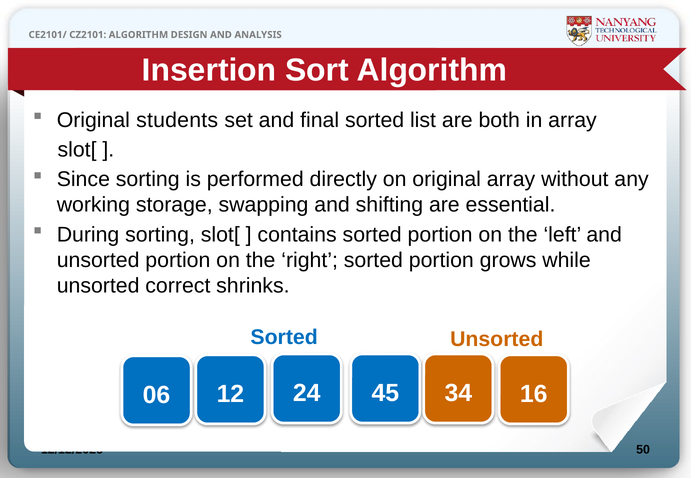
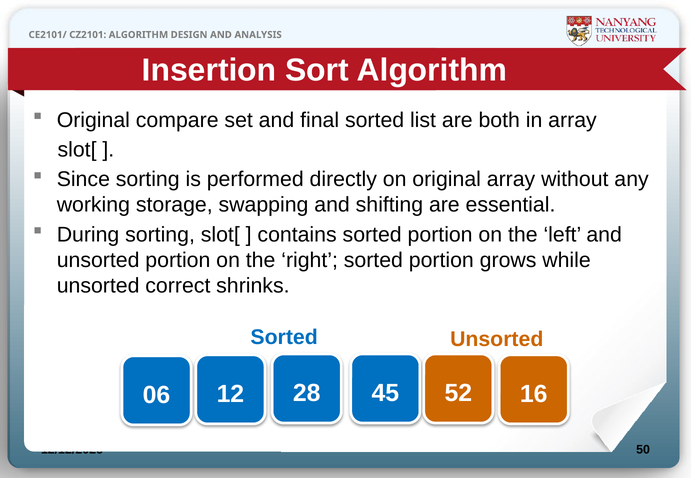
students: students -> compare (177, 120)
24: 24 -> 28 (307, 394)
34: 34 -> 52 (458, 394)
